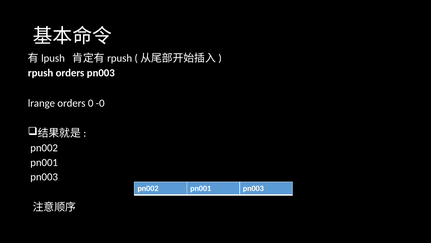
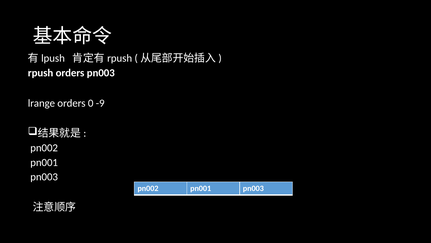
-0: -0 -> -9 (100, 103)
